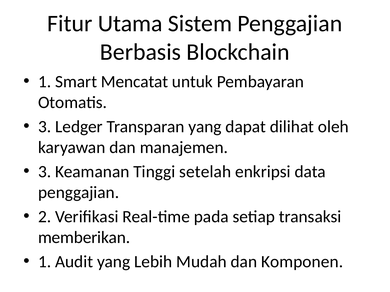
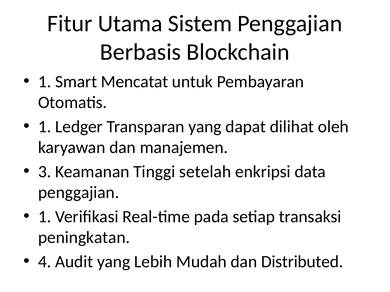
3: 3 -> 1 (45, 127)
2: 2 -> 1 (45, 217)
memberikan: memberikan -> peningkatan (84, 238)
1: 1 -> 4 (45, 262)
Komponen: Komponen -> Distributed (302, 262)
